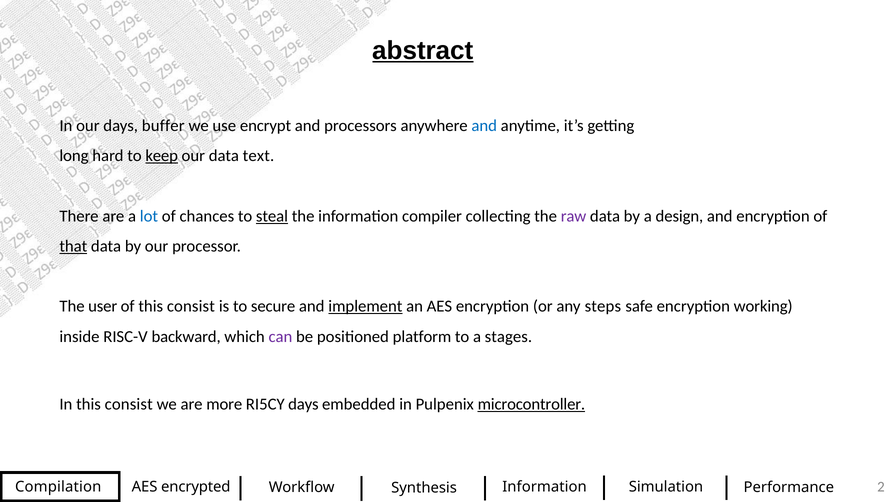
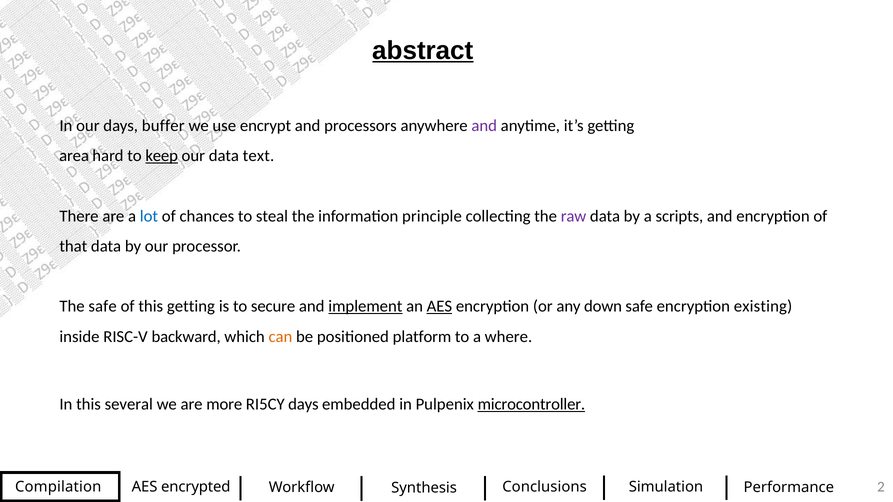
and colour: blue -> purple (484, 126)
long: long -> area (74, 156)
steal underline: present -> none (272, 216)
compiler: compiler -> principle (432, 216)
design: design -> scripts (679, 216)
that underline: present -> none (73, 246)
The user: user -> safe (103, 307)
of this consist: consist -> getting (191, 307)
AES underline: none -> present (439, 307)
steps: steps -> down (603, 307)
working: working -> existing (763, 307)
can colour: purple -> orange (280, 337)
stages: stages -> where (508, 337)
In this consist: consist -> several (129, 404)
Information: Information -> Conclusions (545, 487)
